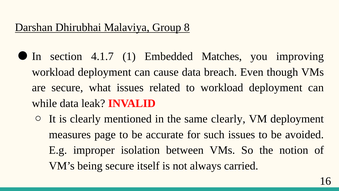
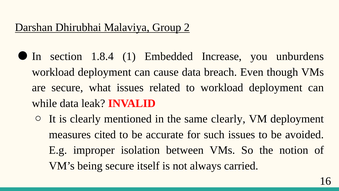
8: 8 -> 2 (187, 27)
4.1.7: 4.1.7 -> 1.8.4 (102, 56)
Matches: Matches -> Increase (222, 56)
improving: improving -> unburdens (300, 56)
page: page -> cited (105, 134)
